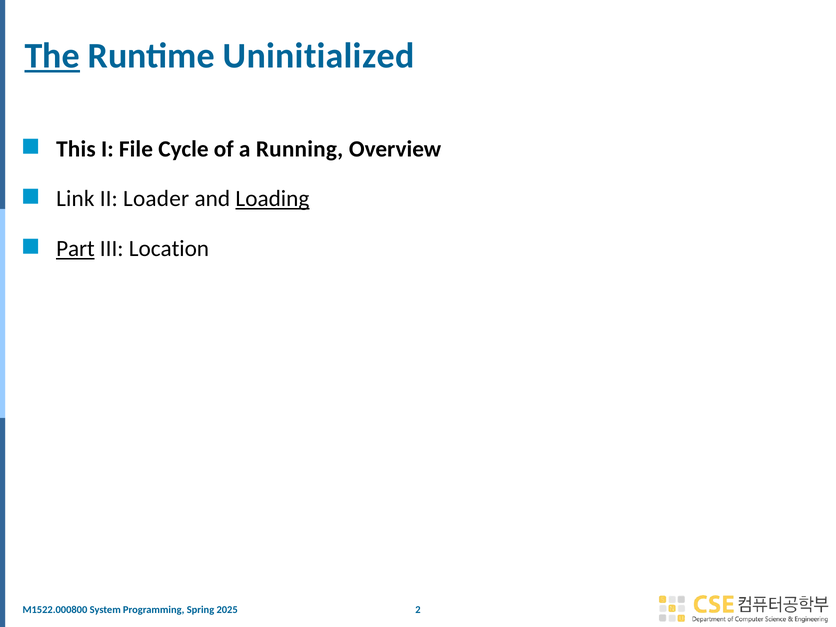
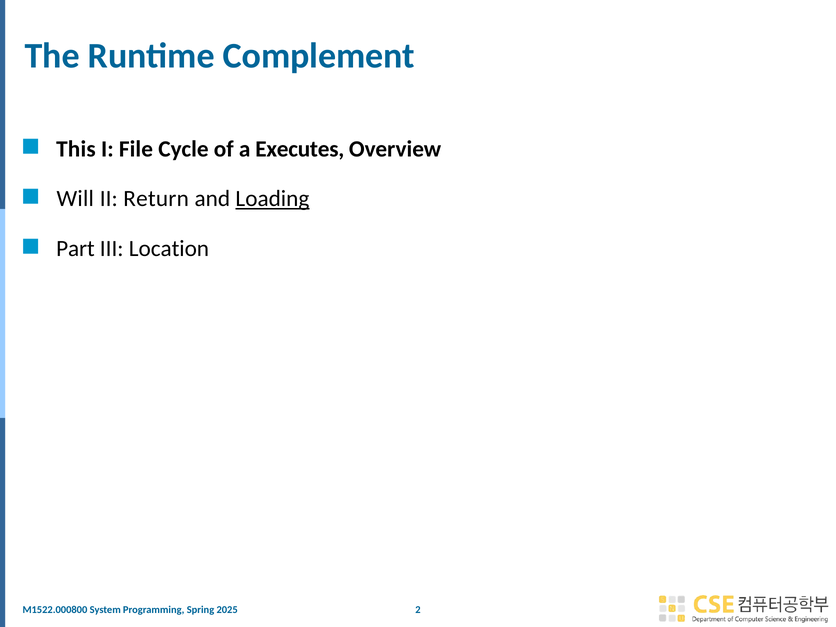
The underline: present -> none (52, 56)
Uninitialized: Uninitialized -> Complement (319, 56)
Running: Running -> Executes (300, 149)
Link: Link -> Will (75, 199)
Loader: Loader -> Return (156, 199)
Part underline: present -> none (75, 249)
